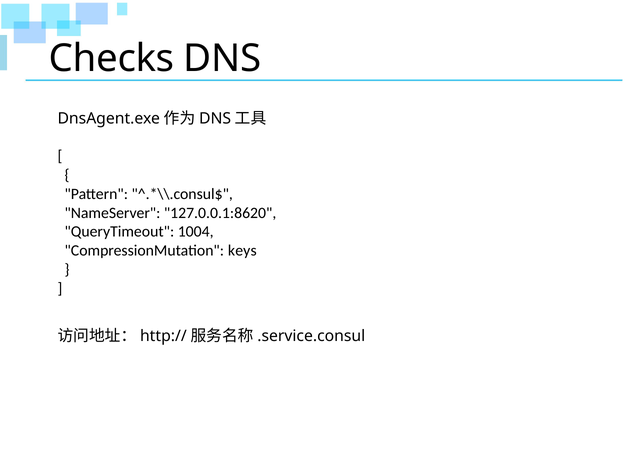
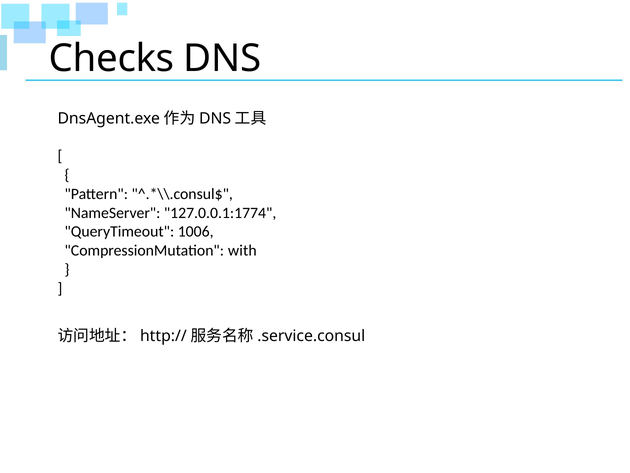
127.0.0.1:8620: 127.0.0.1:8620 -> 127.0.0.1:1774 (220, 213)
1004: 1004 -> 1006 (196, 232)
keys: keys -> with (242, 250)
